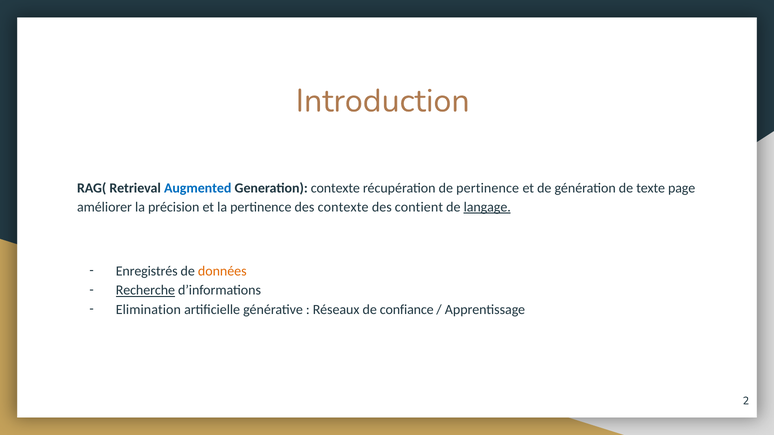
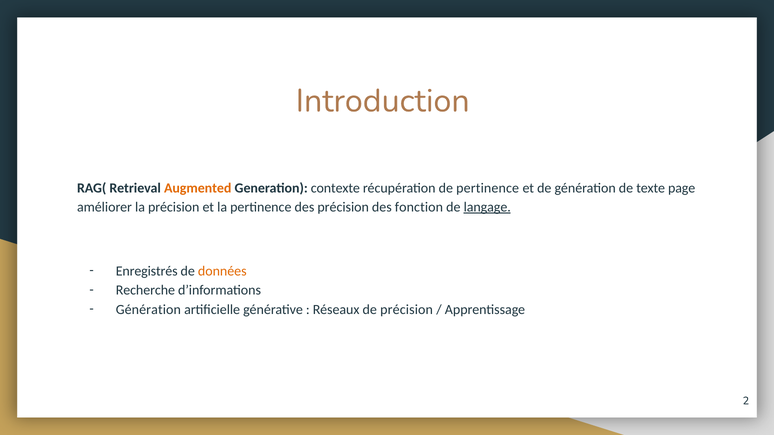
Augmented colour: blue -> orange (198, 188)
des contexte: contexte -> précision (343, 207)
contient: contient -> fonction (419, 207)
Recherche underline: present -> none (145, 291)
Elimination: Elimination -> Génération (148, 310)
de confiance: confiance -> précision (407, 310)
